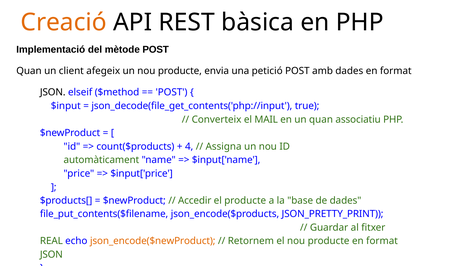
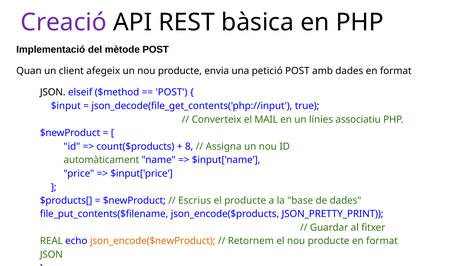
Creació colour: orange -> purple (64, 22)
un quan: quan -> línies (321, 119)
4: 4 -> 8 (189, 147)
Accedir: Accedir -> Escrius (195, 201)
